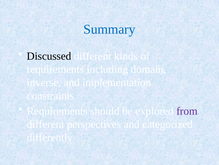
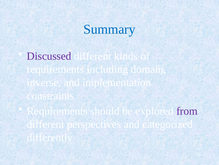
Discussed colour: black -> purple (49, 56)
